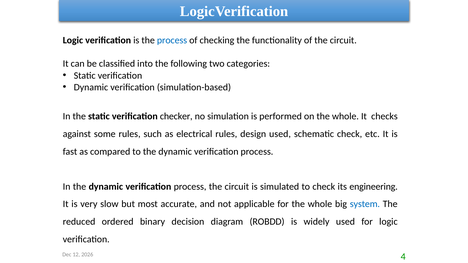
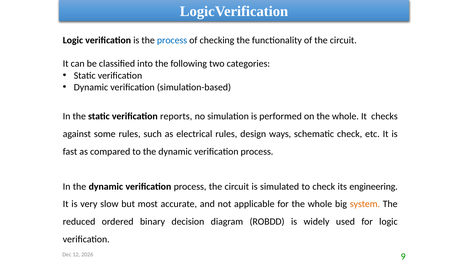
checker: checker -> reports (176, 117)
design used: used -> ways (280, 134)
system colour: blue -> orange (365, 204)
4: 4 -> 9 (403, 257)
